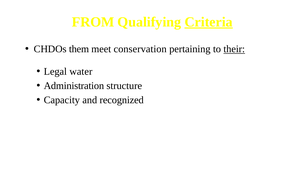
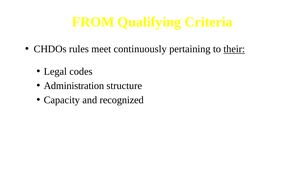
Criteria underline: present -> none (209, 22)
them: them -> rules (79, 49)
conservation: conservation -> continuously (140, 49)
water: water -> codes (81, 71)
